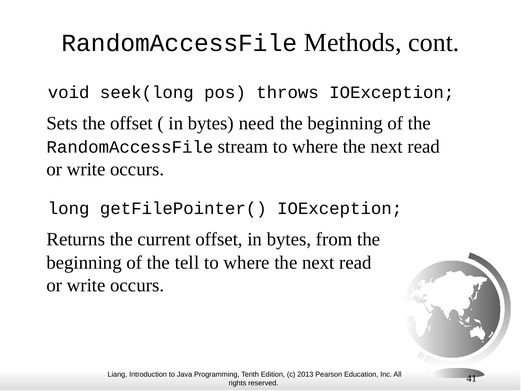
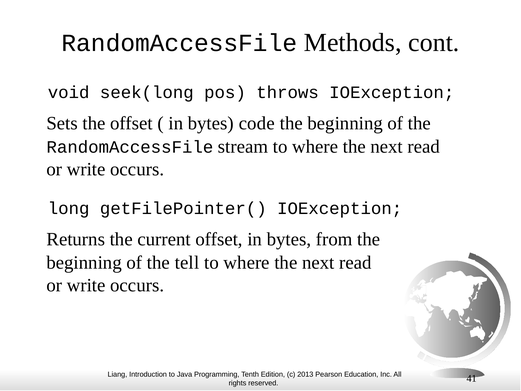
need: need -> code (257, 123)
